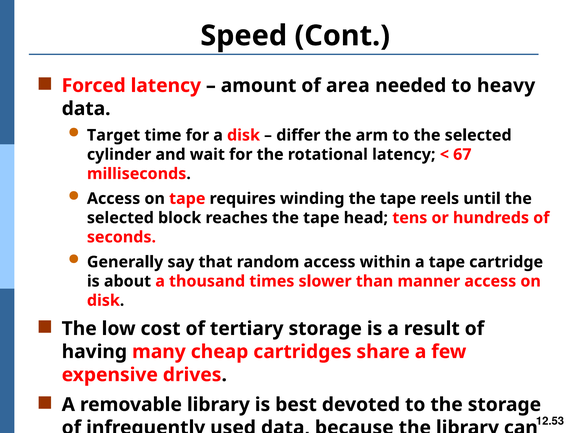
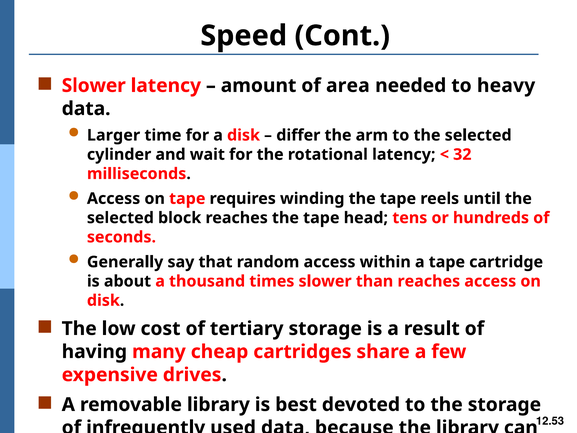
Forced: Forced -> Slower (94, 86)
Target: Target -> Larger (114, 135)
67: 67 -> 32 (462, 154)
than manner: manner -> reaches (429, 281)
